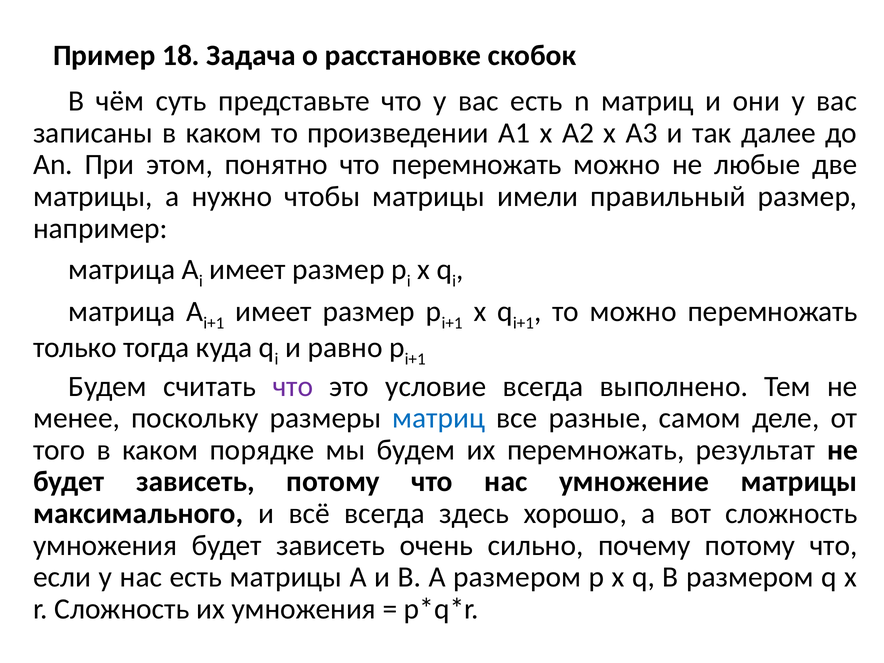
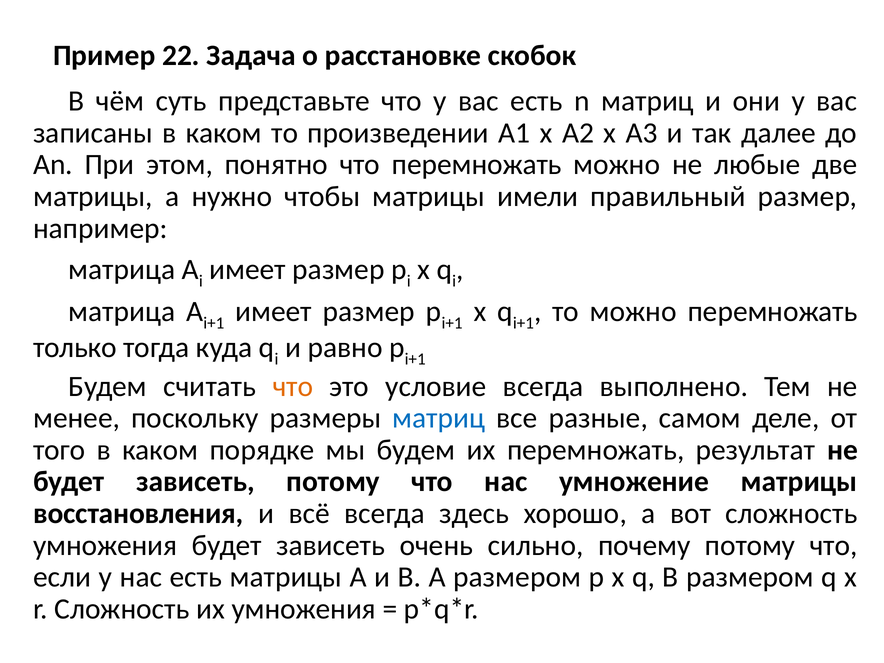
18: 18 -> 22 (181, 56)
что colour: purple -> orange (293, 386)
максимального: максимального -> восстановления (138, 514)
